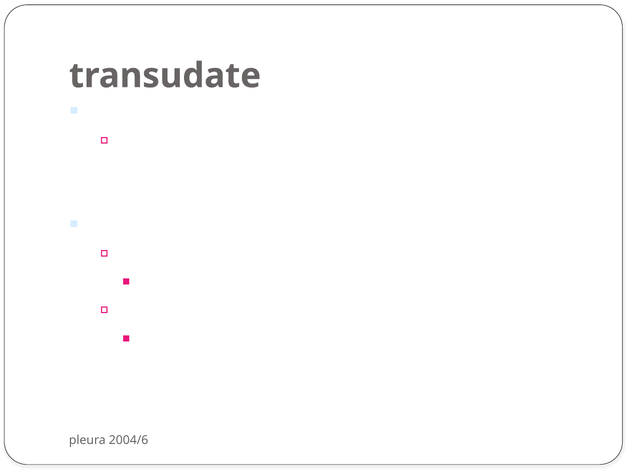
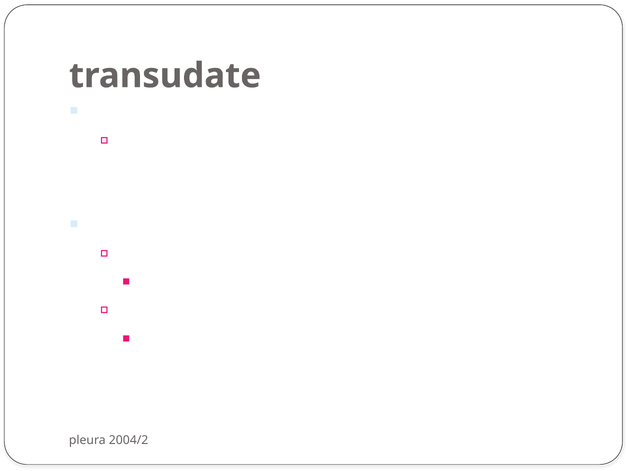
2004/6: 2004/6 -> 2004/2 (129, 440)
